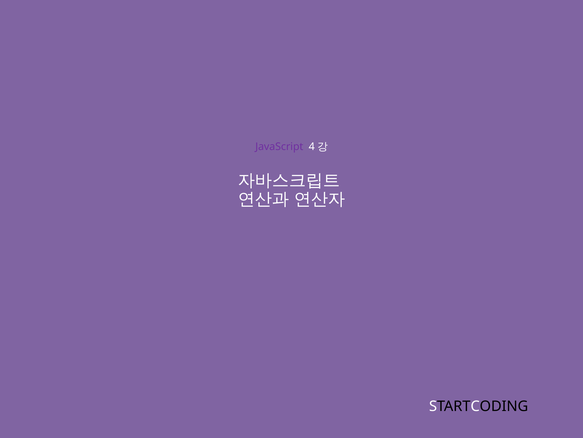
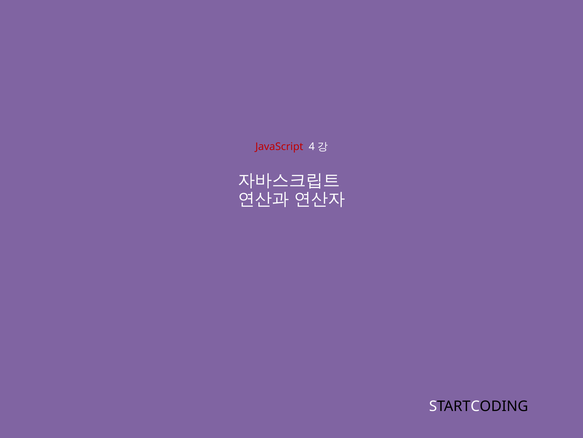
JavaScript colour: purple -> red (279, 146)
